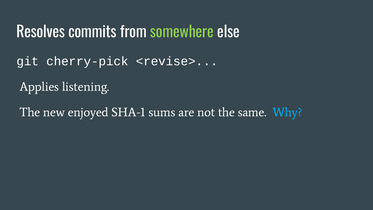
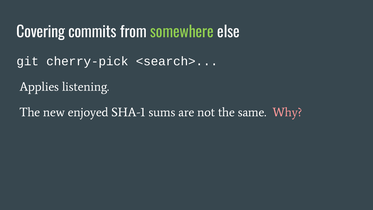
Resolves: Resolves -> Covering (41, 32)
<revise>: <revise> -> <search> (177, 61)
Why colour: light blue -> pink (287, 112)
